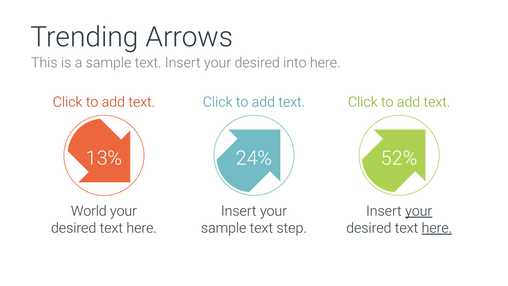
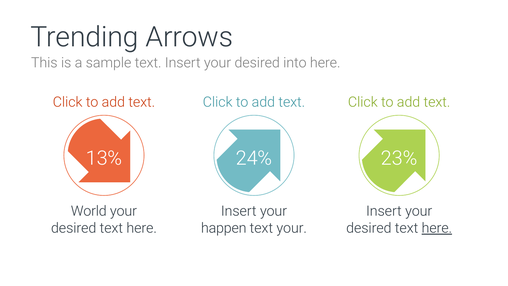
52%: 52% -> 23% (399, 158)
your underline: present -> none (419, 211)
sample: sample -> happen (224, 228)
text step: step -> your (292, 228)
